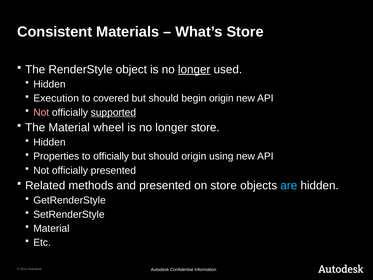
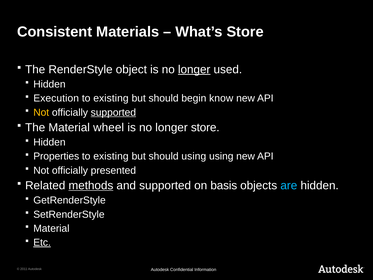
covered: covered -> existing (111, 98)
begin origin: origin -> know (221, 98)
Not colour: pink -> yellow (41, 112)
officially: officially -> existing (111, 156)
should origin: origin -> using (194, 156)
methods underline: none -> present (91, 185)
and presented: presented -> supported (165, 185)
on store: store -> basis (224, 185)
Etc underline: none -> present (42, 242)
